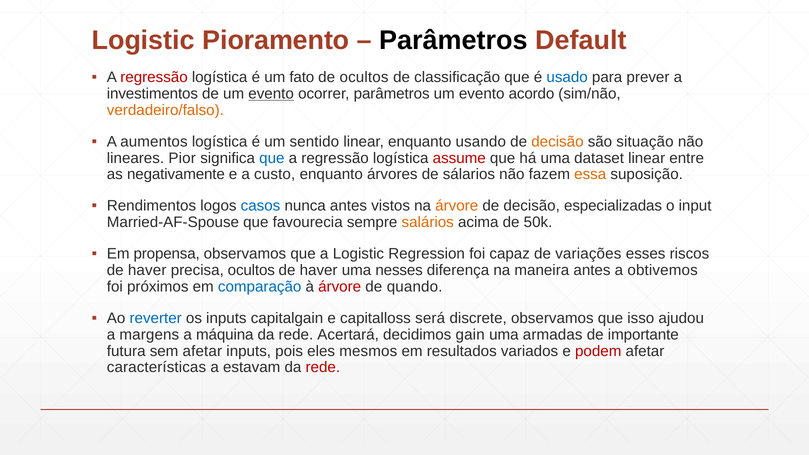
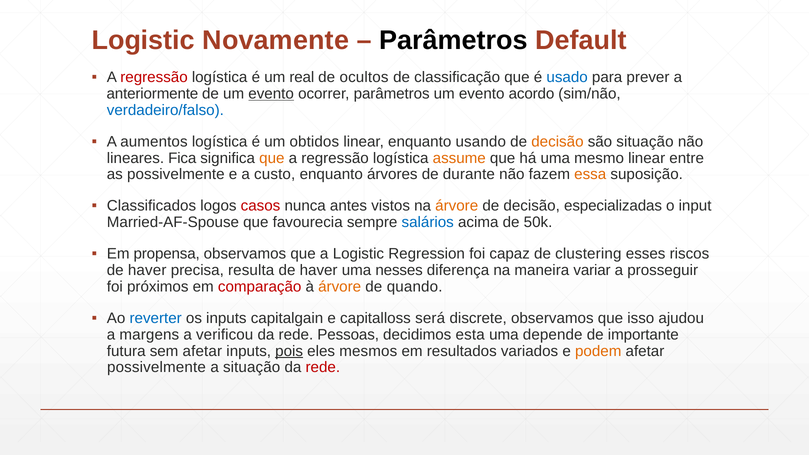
Pioramento: Pioramento -> Novamente (276, 40)
fato: fato -> real (302, 77)
investimentos: investimentos -> anteriormente (152, 94)
verdadeiro/falso colour: orange -> blue (165, 110)
sentido: sentido -> obtidos (314, 142)
Pior: Pior -> Fica (182, 158)
que colour: blue -> orange (272, 158)
assume colour: red -> orange (459, 158)
dataset: dataset -> mesmo (599, 158)
as negativamente: negativamente -> possivelmente (176, 174)
sálarios: sálarios -> durante (469, 174)
Rendimentos: Rendimentos -> Classificados (151, 206)
casos colour: blue -> red (261, 206)
salários colour: orange -> blue (428, 222)
variações: variações -> clustering (588, 254)
precisa ocultos: ocultos -> resulta (251, 270)
maneira antes: antes -> variar (592, 270)
obtivemos: obtivemos -> prosseguir (663, 270)
comparação colour: blue -> red (260, 287)
árvore colour: red -> orange (340, 287)
máquina: máquina -> verificou (225, 335)
Acertará: Acertará -> Pessoas (348, 335)
gain: gain -> esta (470, 335)
armadas: armadas -> depende (553, 335)
pois underline: none -> present (289, 351)
podem colour: red -> orange (598, 351)
características: características -> possivelmente (156, 367)
a estavam: estavam -> situação (252, 367)
